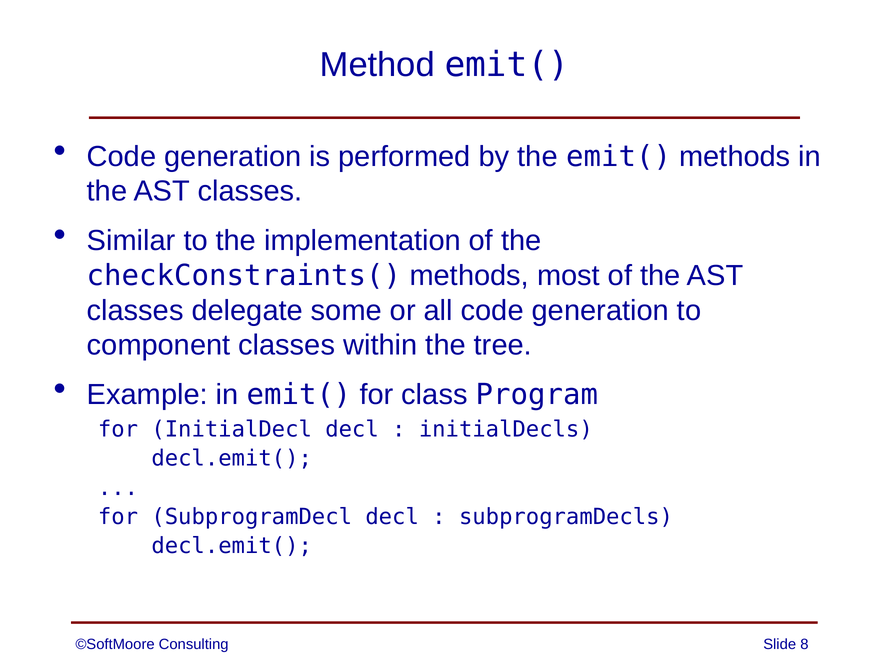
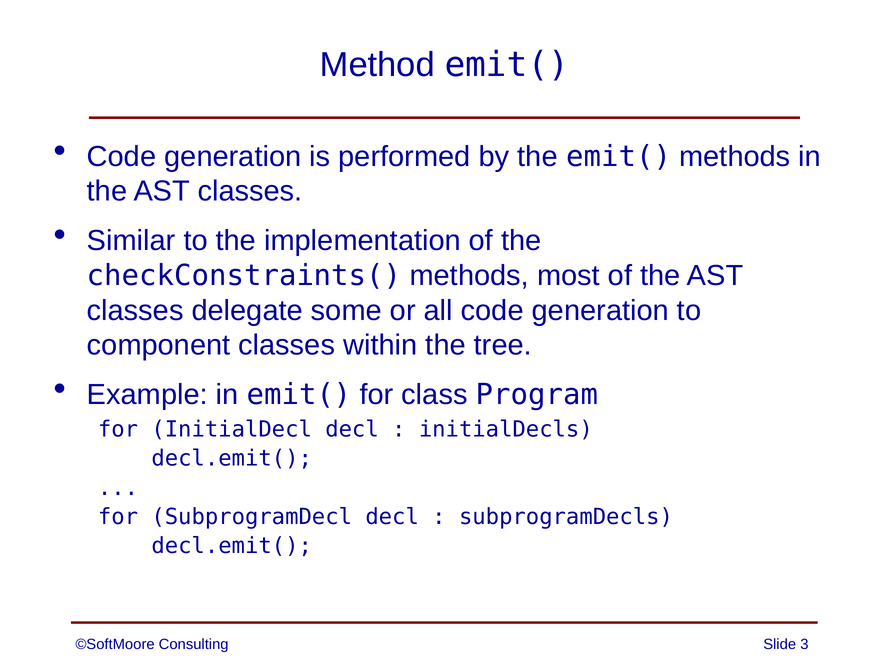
8: 8 -> 3 (804, 644)
